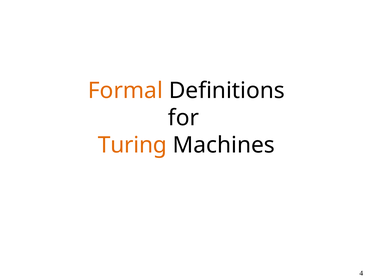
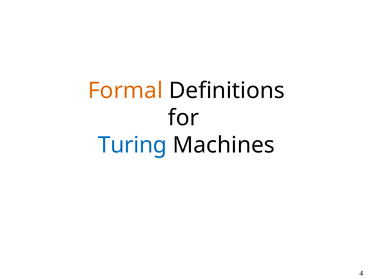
Turing colour: orange -> blue (132, 145)
